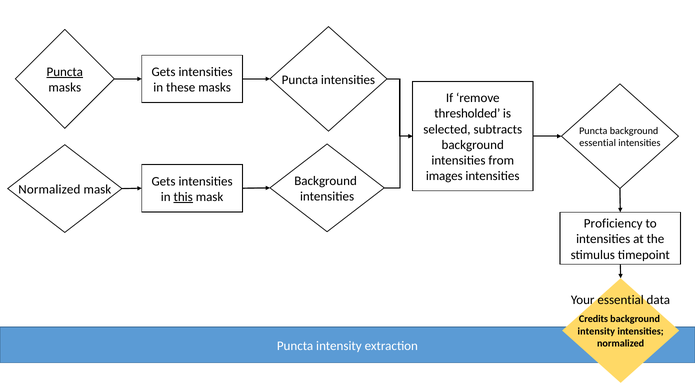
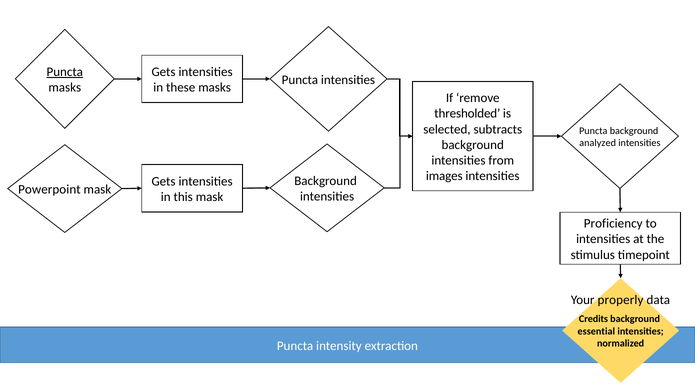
essential: essential -> analyzed (598, 143)
Normalized: Normalized -> Powerpoint (49, 189)
this underline: present -> none (183, 197)
Your essential: essential -> properly (621, 300)
intensity: intensity -> essential (596, 331)
